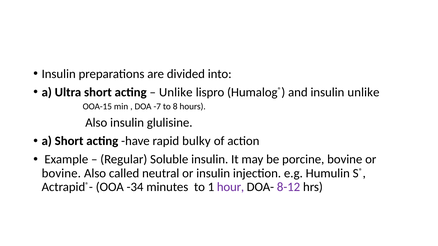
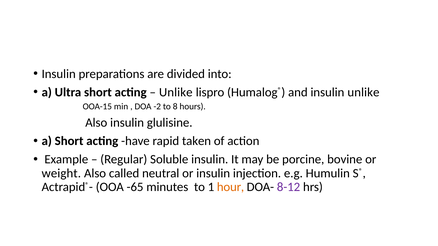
-7: -7 -> -2 (157, 107)
bulky: bulky -> taken (197, 141)
bovine: bovine -> weight (61, 173)
-34: -34 -> -65 (135, 187)
hour colour: purple -> orange (231, 187)
